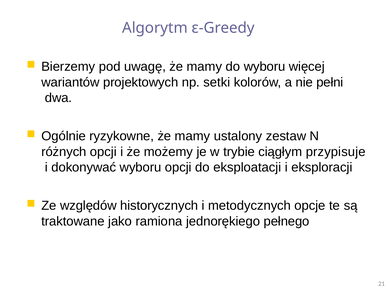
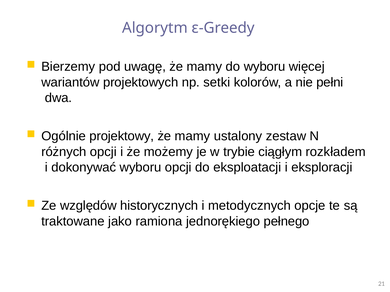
ryzykowne: ryzykowne -> projektowy (122, 136)
przypisuje: przypisuje -> rozkładem (336, 152)
